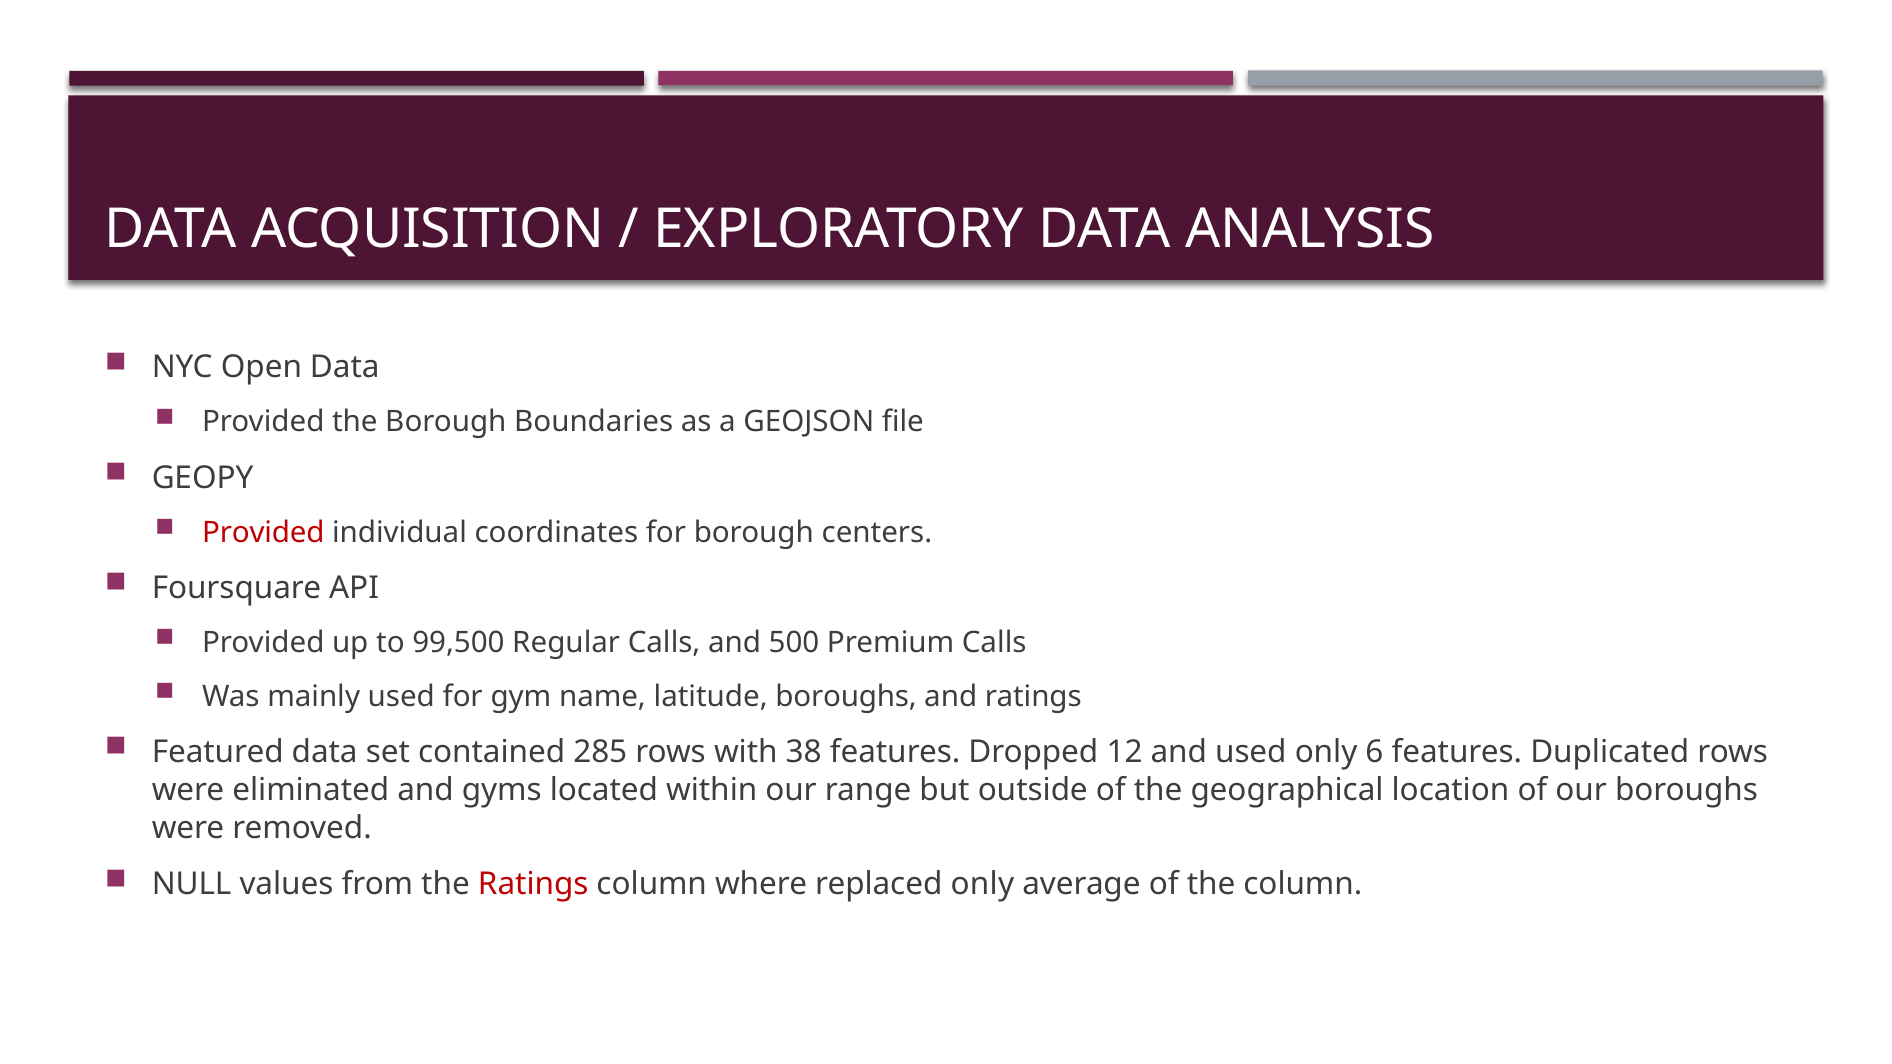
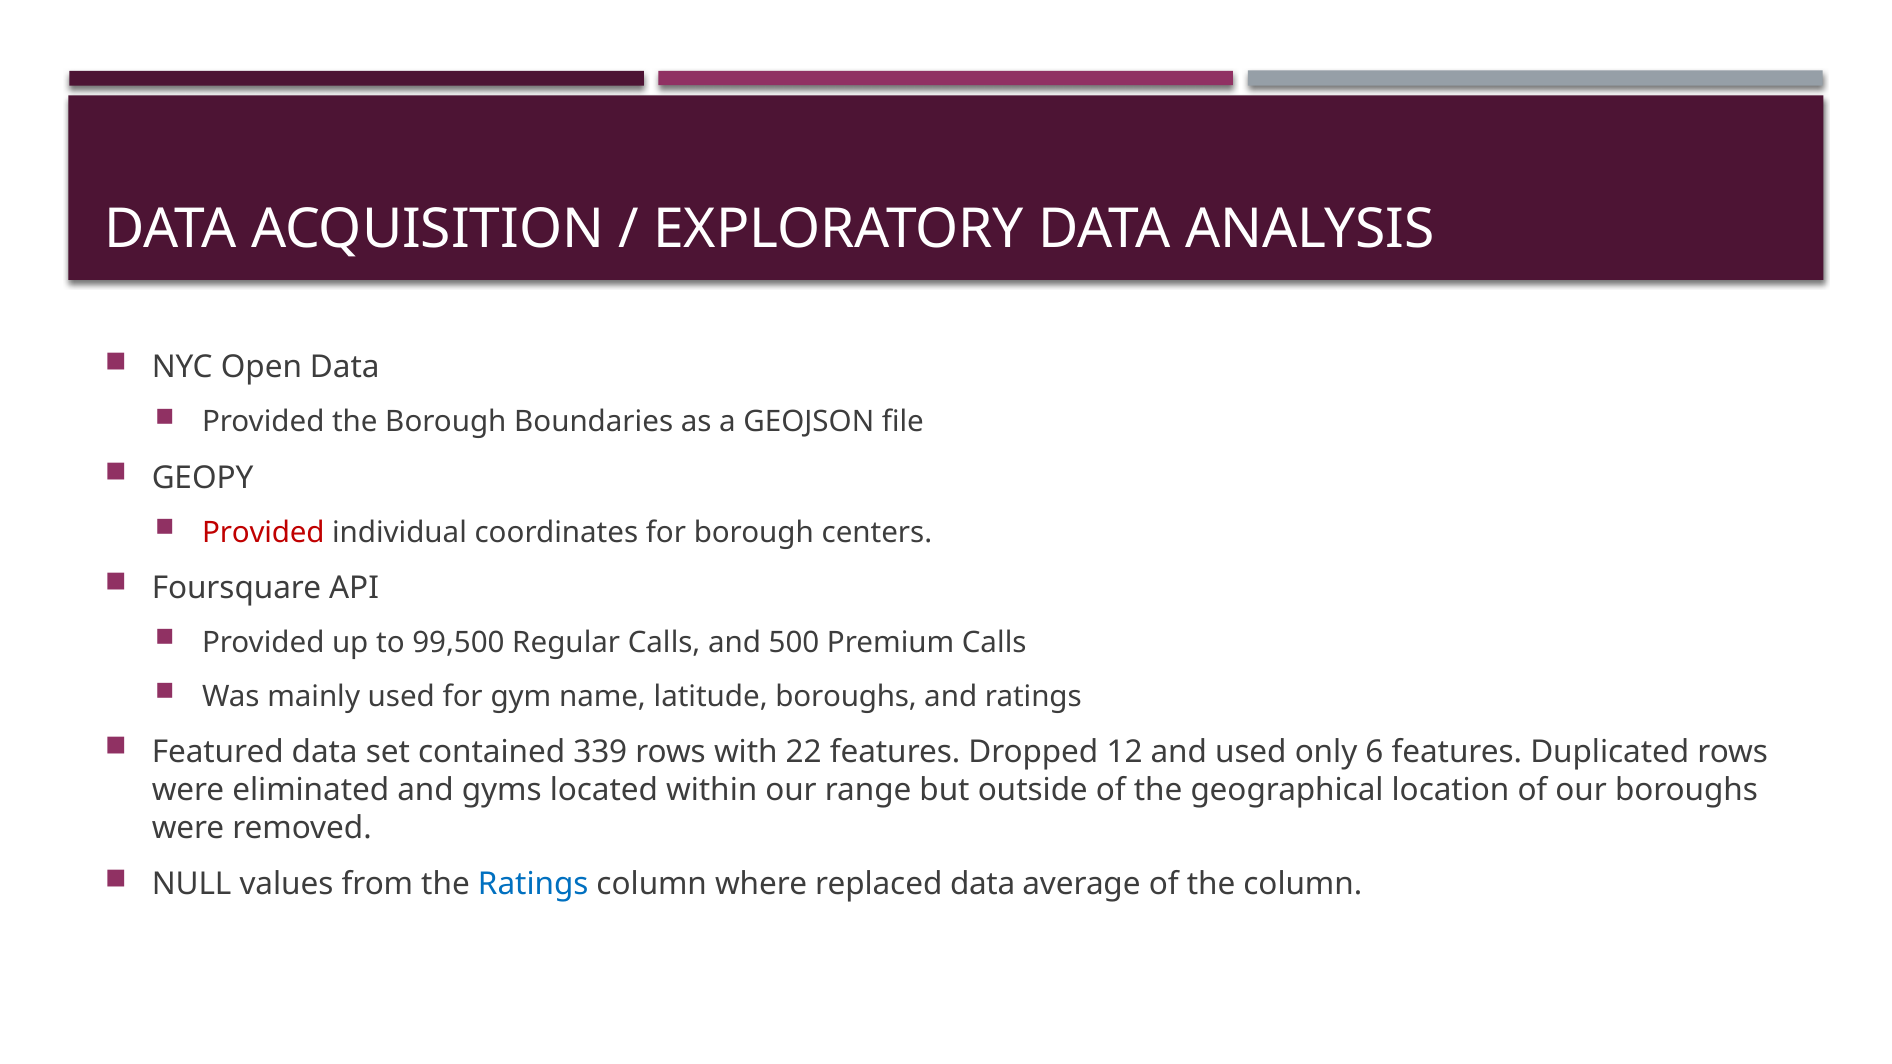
285: 285 -> 339 (600, 752)
38: 38 -> 22 (804, 752)
Ratings colour: red -> blue (533, 885)
replaced only: only -> data (983, 885)
